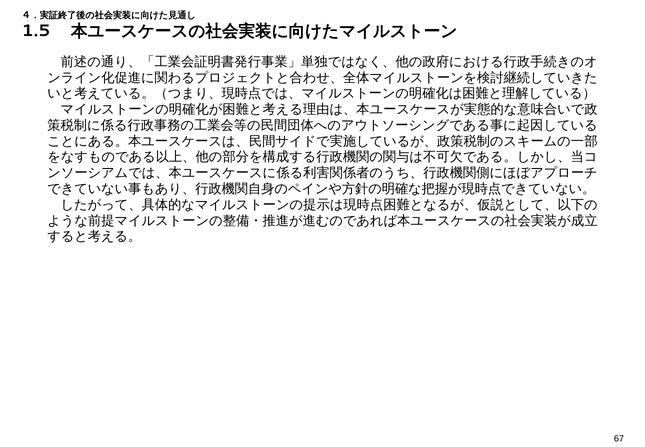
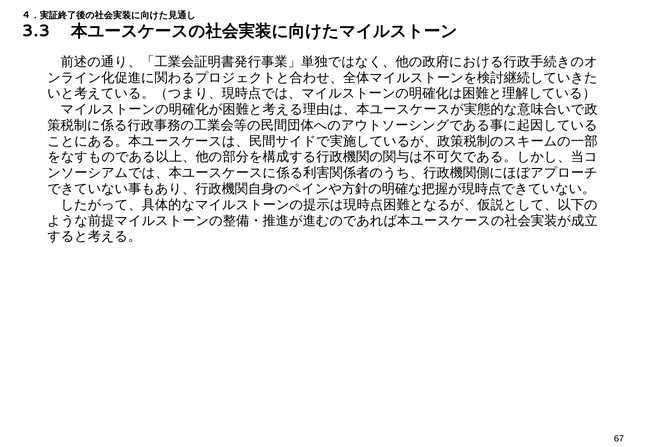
1.5: 1.5 -> 3.3 (36, 31)
